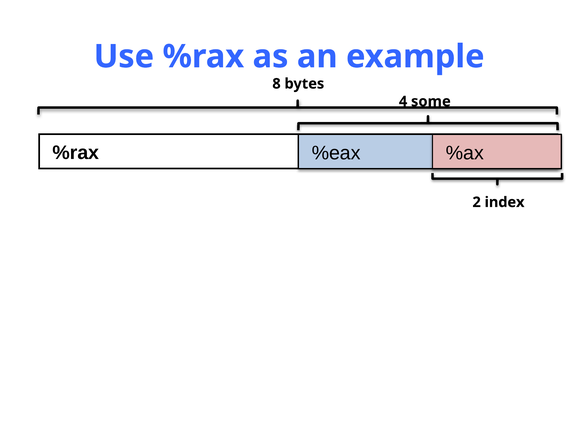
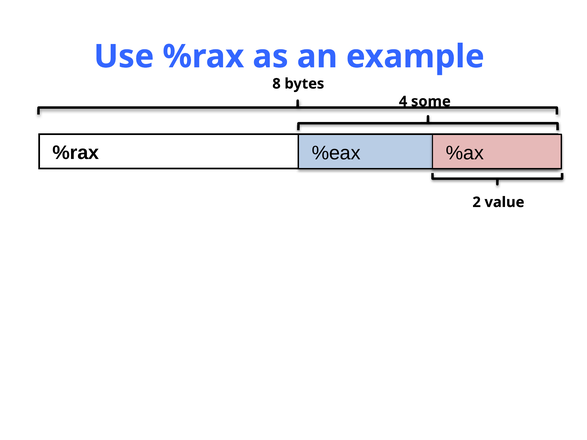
index: index -> value (504, 202)
